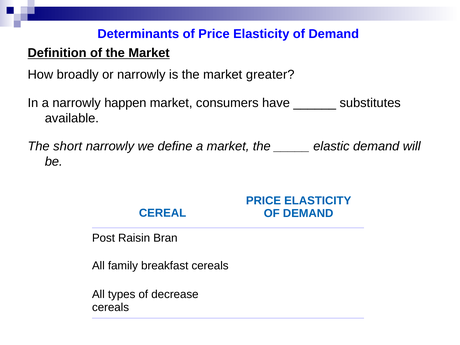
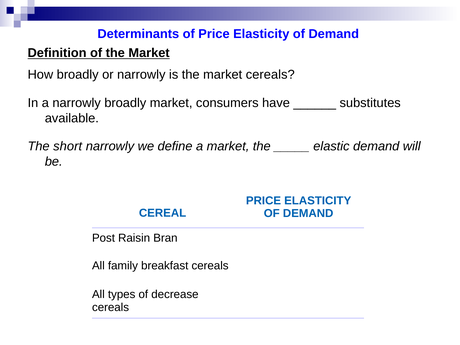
market greater: greater -> cereals (270, 75)
narrowly happen: happen -> broadly (125, 103)
